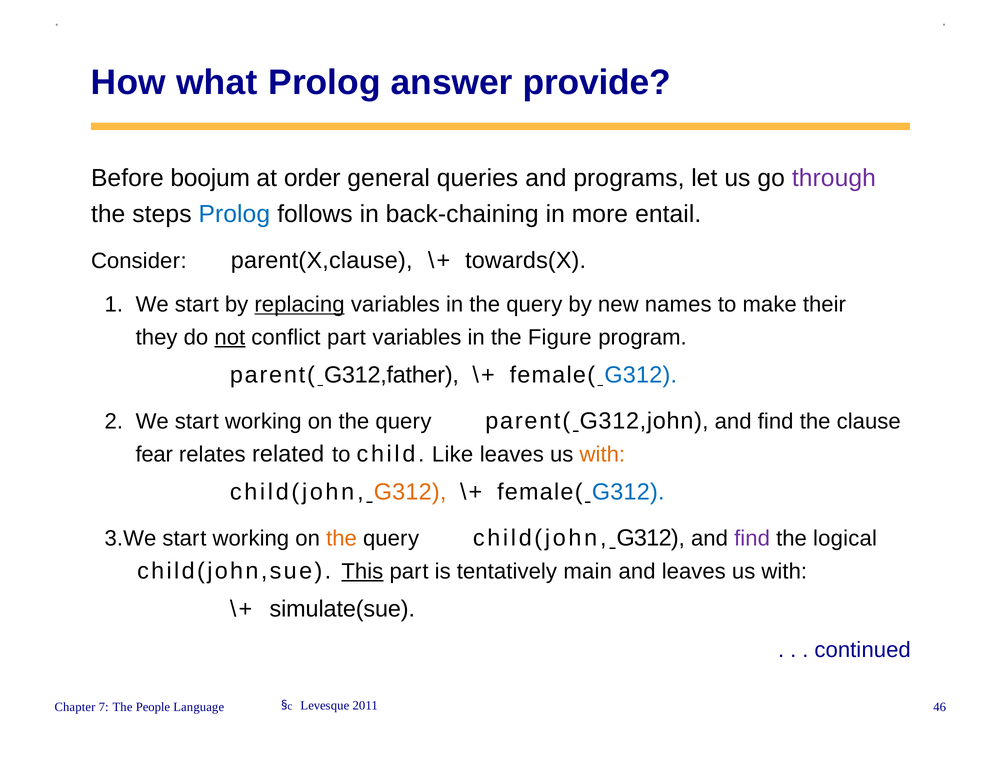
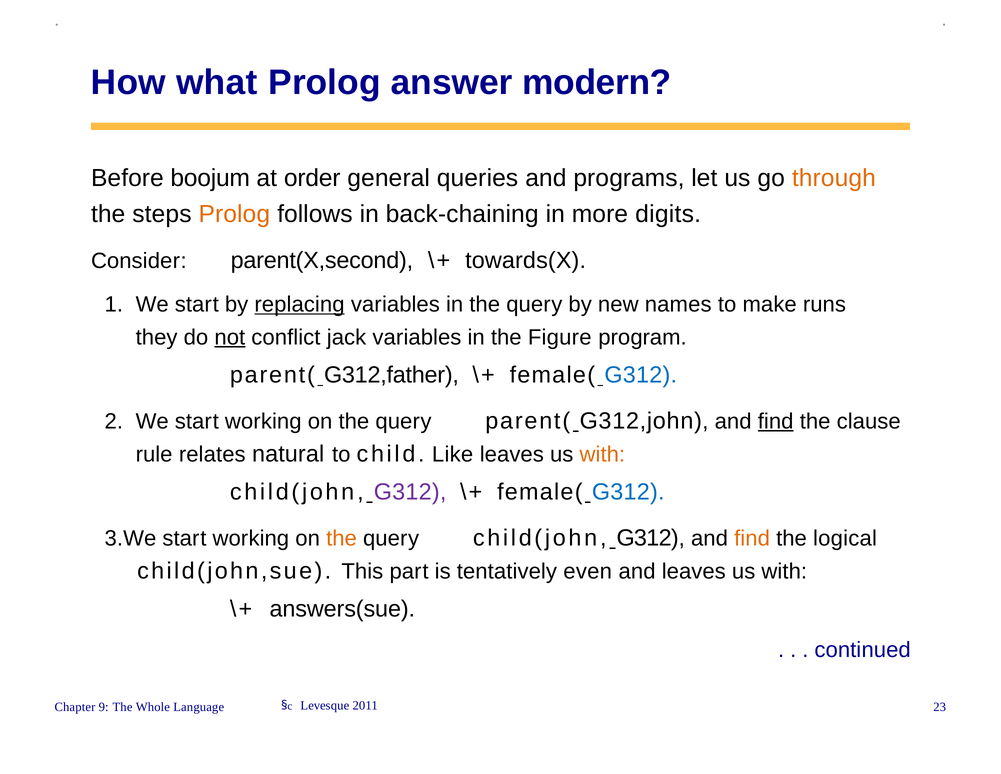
provide: provide -> modern (597, 82)
through colour: purple -> orange (834, 178)
Prolog colour: blue -> orange (234, 214)
entail: entail -> digits (668, 214)
parent(X,clause: parent(X,clause -> parent(X,second (322, 260)
their: their -> runs (824, 304)
conflict part: part -> jack (347, 337)
find underline: none -> present (776, 421)
fear: fear -> rule (154, 454)
related: related -> natural (288, 454)
G312 colour: orange -> purple (410, 492)
find colour: purple -> orange (752, 538)
This underline: present -> none (362, 571)
main: main -> even (588, 571)
simulate(sue: simulate(sue -> answers(sue (342, 609)
7: 7 -> 9 (104, 707)
People: People -> Whole (153, 707)
46: 46 -> 23 (940, 707)
